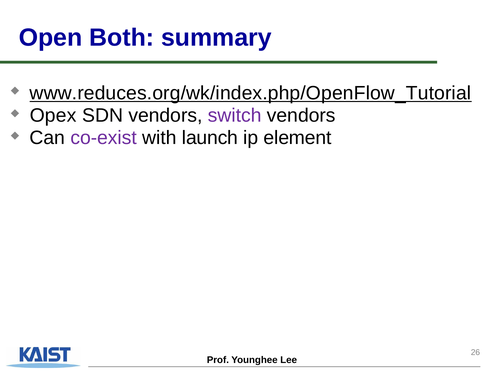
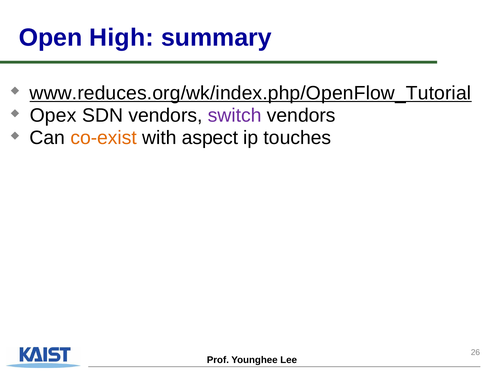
Both: Both -> High (122, 38)
co-exist colour: purple -> orange (104, 138)
launch: launch -> aspect (210, 138)
element: element -> touches (297, 138)
